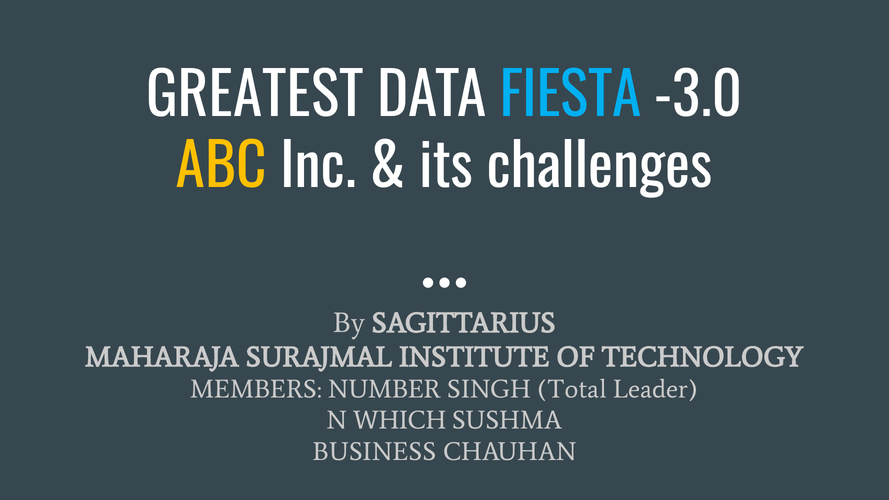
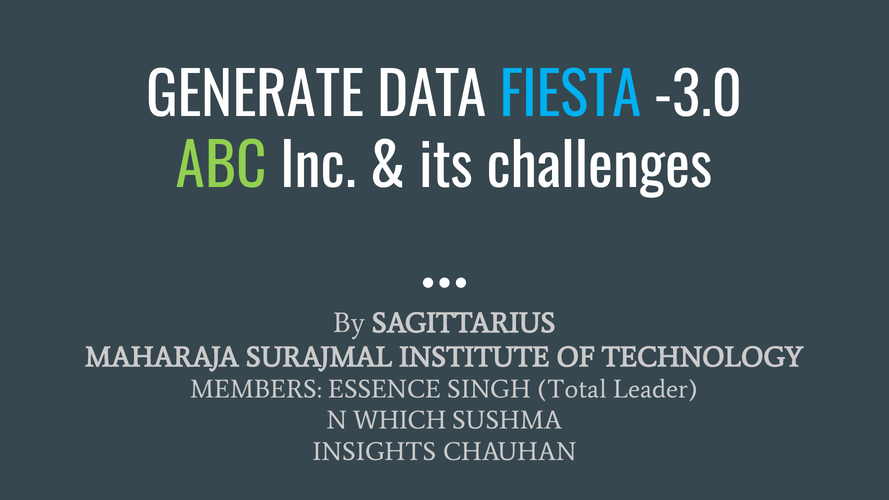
GREATEST: GREATEST -> GENERATE (255, 97)
ABC colour: yellow -> light green (221, 168)
NUMBER: NUMBER -> ESSENCE (385, 389)
BUSINESS: BUSINESS -> INSIGHTS (375, 452)
